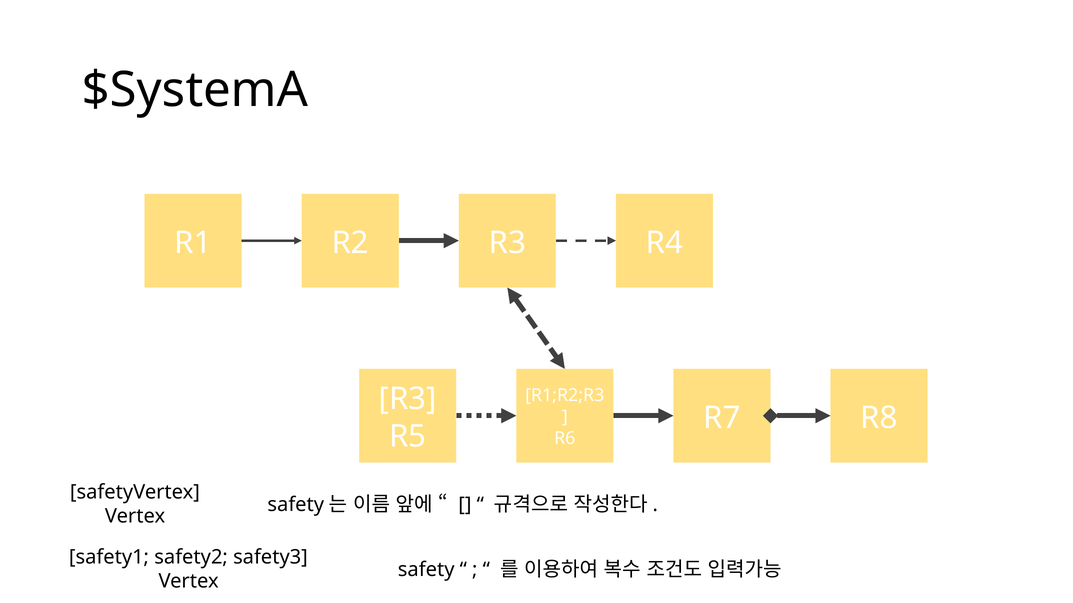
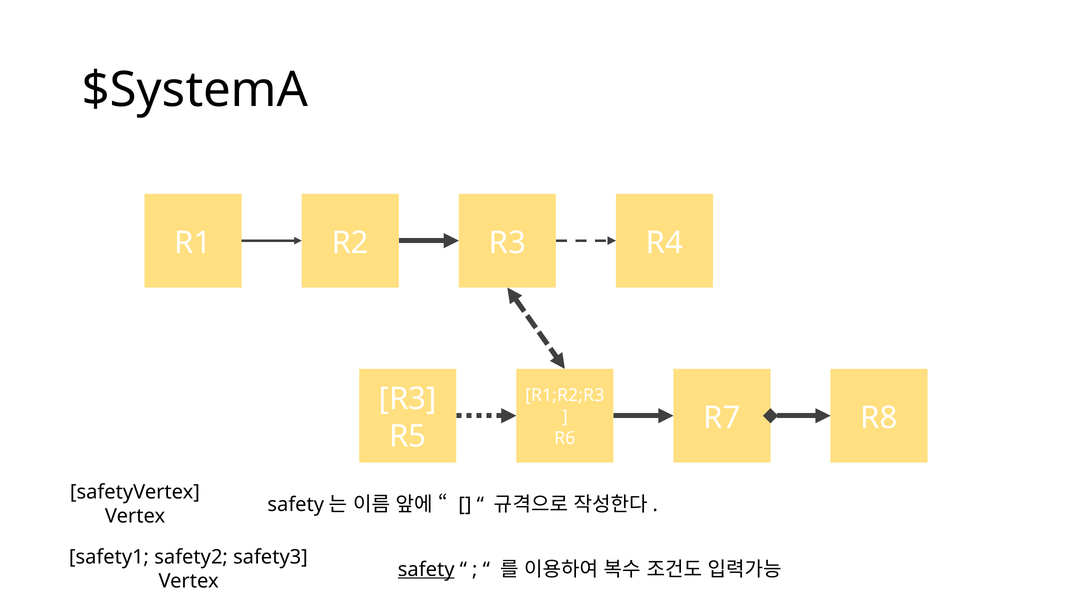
safety underline: none -> present (426, 570)
